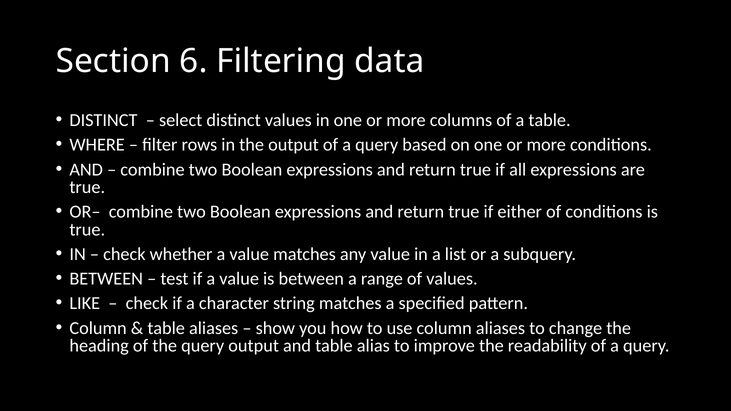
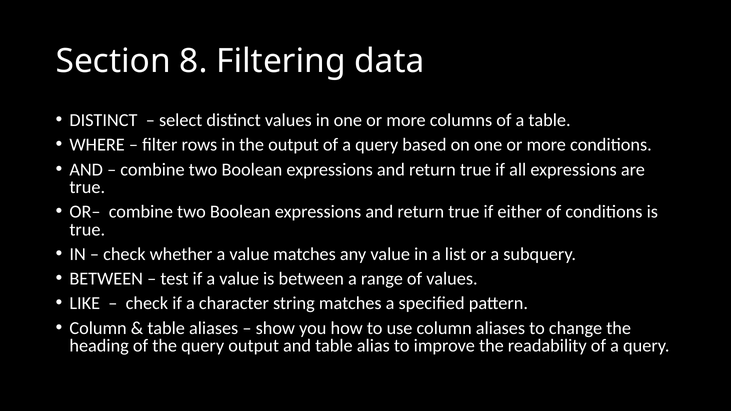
6: 6 -> 8 (194, 61)
